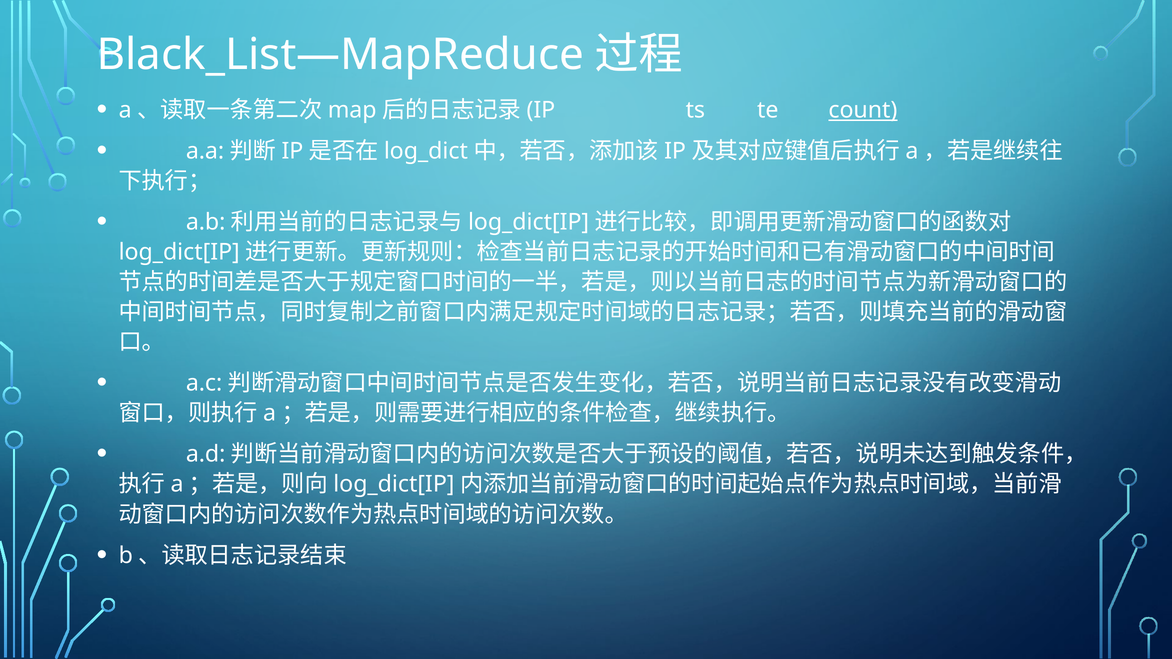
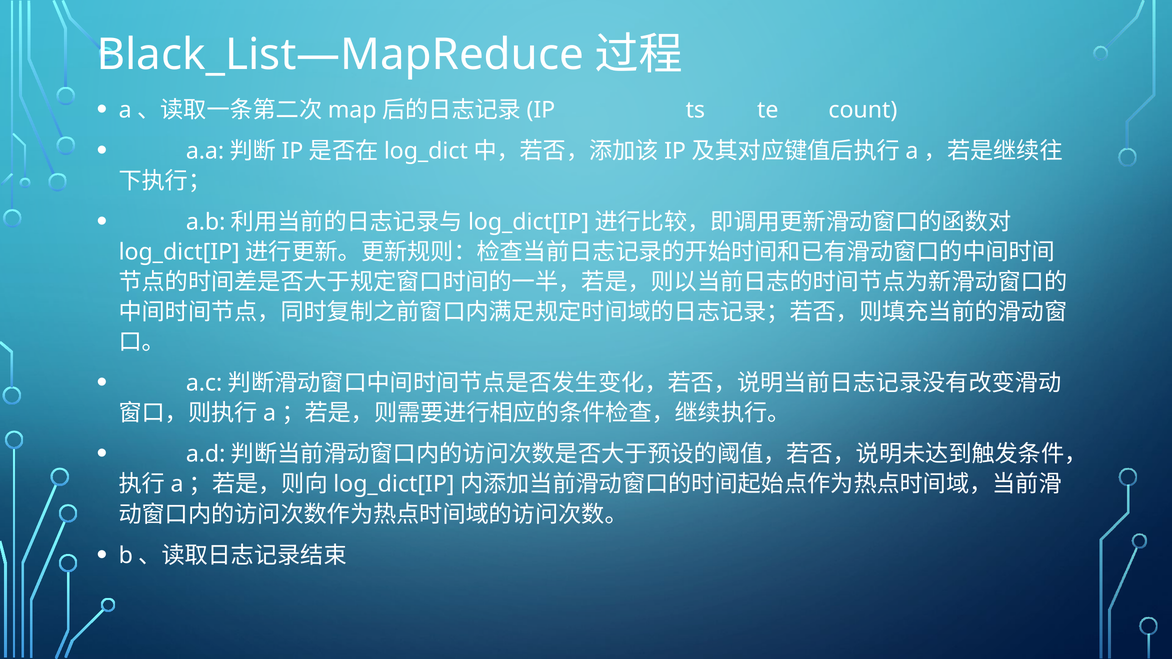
count underline: present -> none (863, 110)
